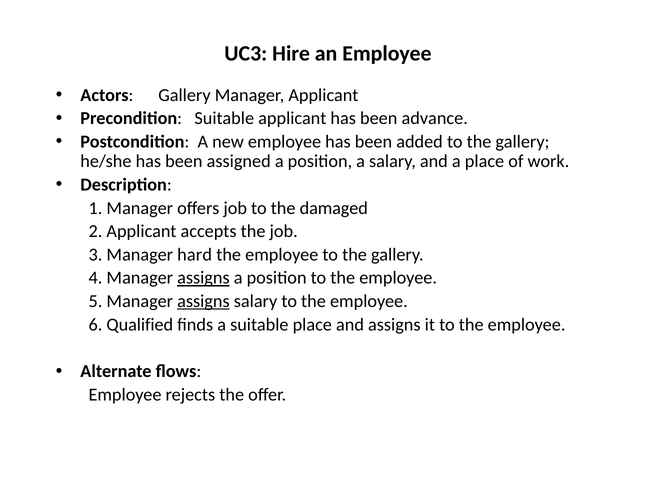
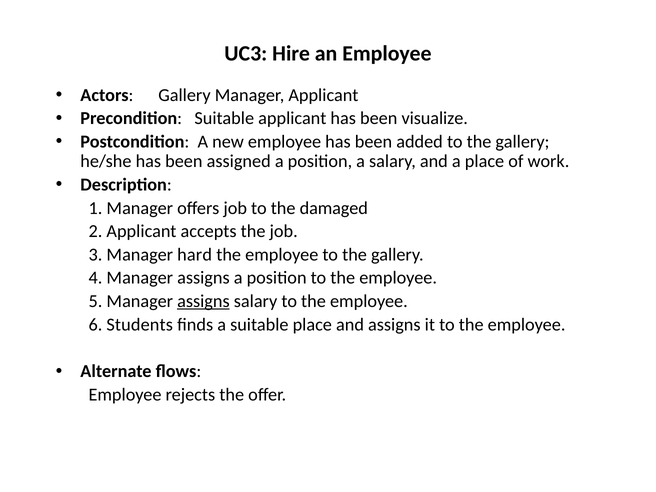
advance: advance -> visualize (435, 118)
assigns underline: present -> none (203, 278)
Qualified: Qualified -> Students (140, 325)
